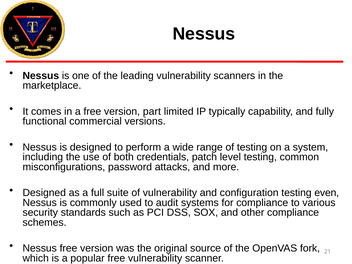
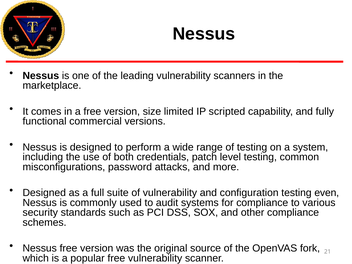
part: part -> size (152, 111)
typically: typically -> scripted (227, 111)
